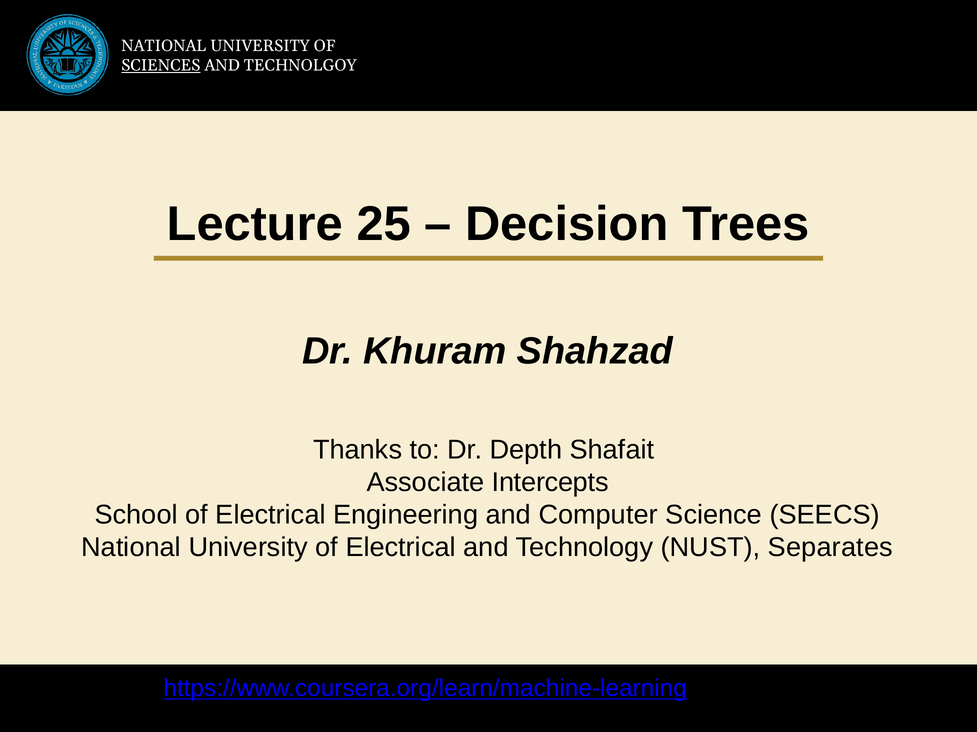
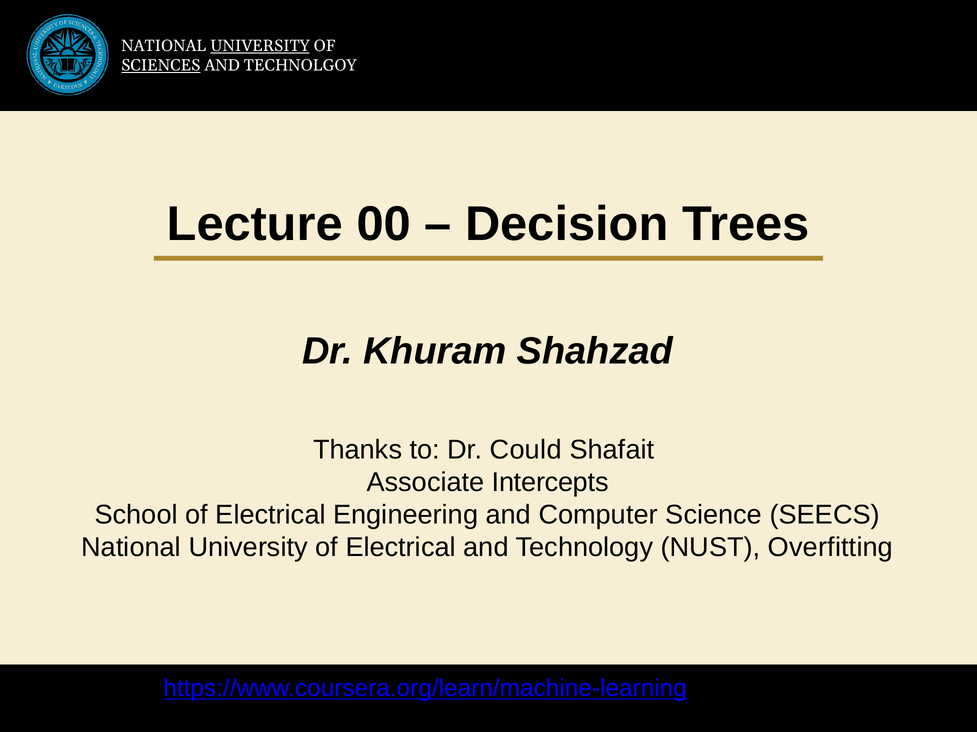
UNIVERSITY underline: none -> present (260, 46)
25: 25 -> 00 (384, 225)
Depth: Depth -> Could (526, 450)
Separates: Separates -> Overfitting (830, 548)
